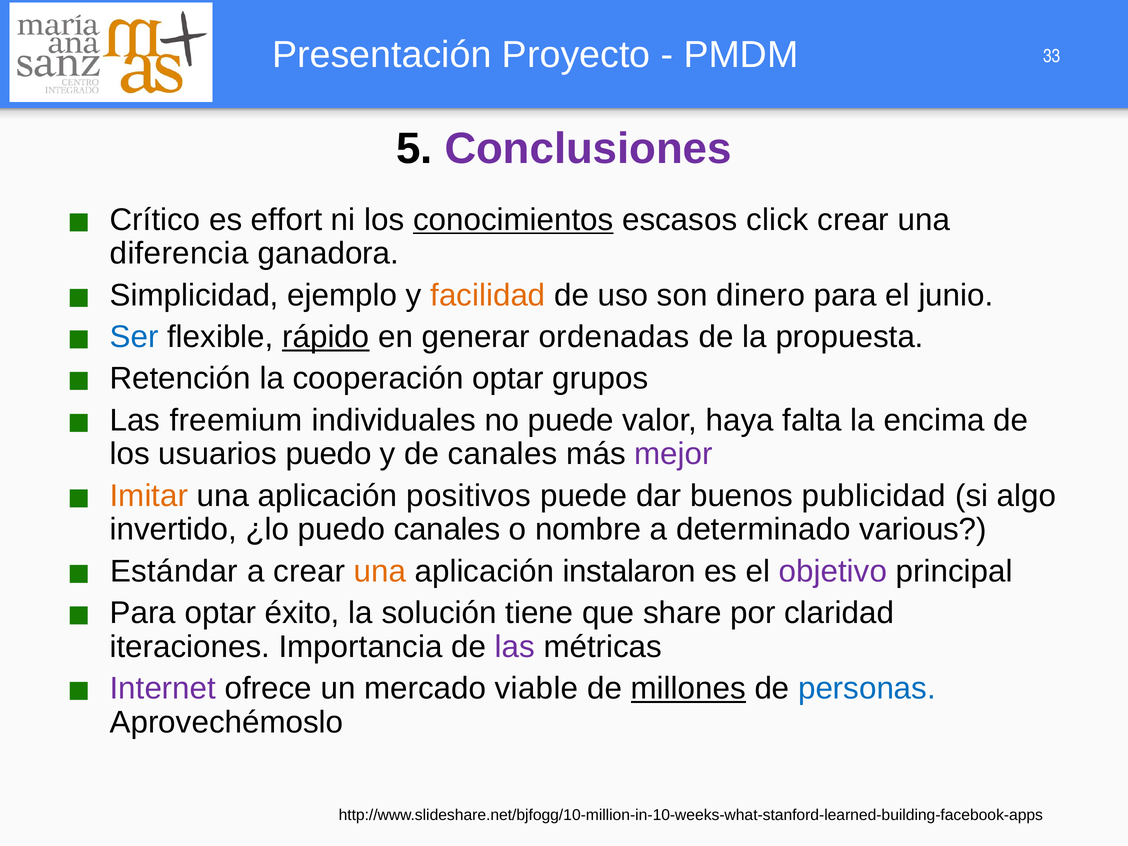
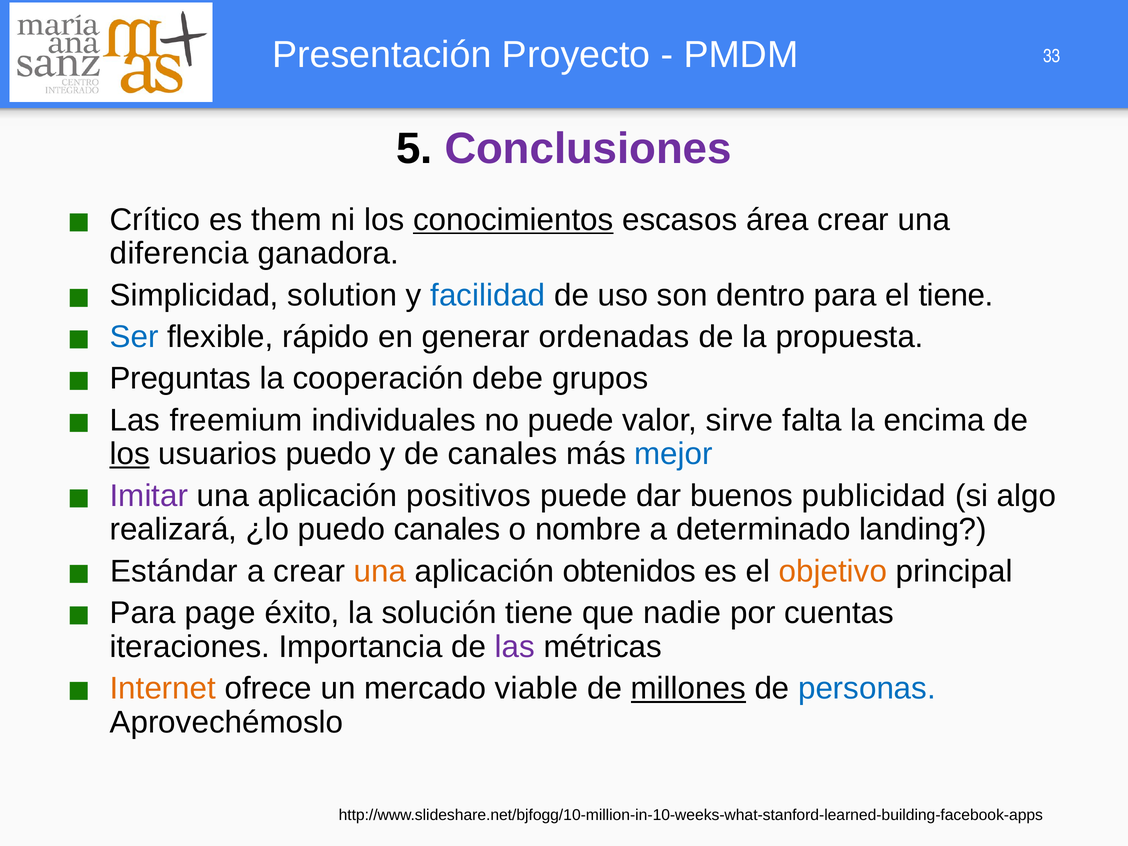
effort: effort -> them (286, 220)
click: click -> área (777, 220)
ejemplo: ejemplo -> solution (342, 295)
facilidad colour: orange -> blue (488, 295)
dinero: dinero -> dentro (761, 295)
el junio: junio -> tiene (956, 295)
rápido underline: present -> none (326, 337)
Retención: Retención -> Preguntas (180, 379)
cooperación optar: optar -> debe (508, 379)
haya: haya -> sirve (740, 420)
los underline: none -> present (130, 454)
mejor colour: purple -> blue (674, 454)
Imitar colour: orange -> purple (149, 496)
invertido: invertido -> realizará (173, 530)
various: various -> landing (923, 530)
instalaron: instalaron -> obtenidos (629, 571)
objetivo colour: purple -> orange (833, 571)
Para optar: optar -> page (220, 613)
share: share -> nadie (682, 613)
claridad: claridad -> cuentas (839, 613)
Internet colour: purple -> orange (163, 688)
